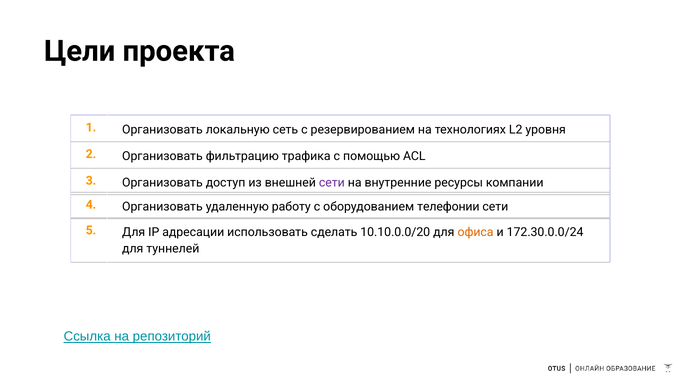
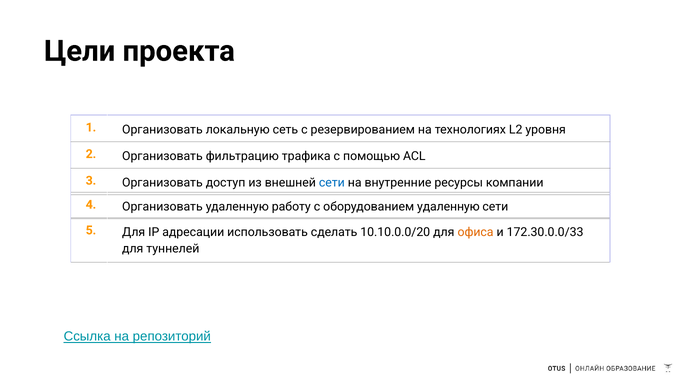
сети colour: purple -> blue (332, 183)
оборудованием телефонии: телефонии -> удаленную (448, 207)
172.30.0.0/24: 172.30.0.0/24 -> 172.30.0.0/33 (545, 232)
